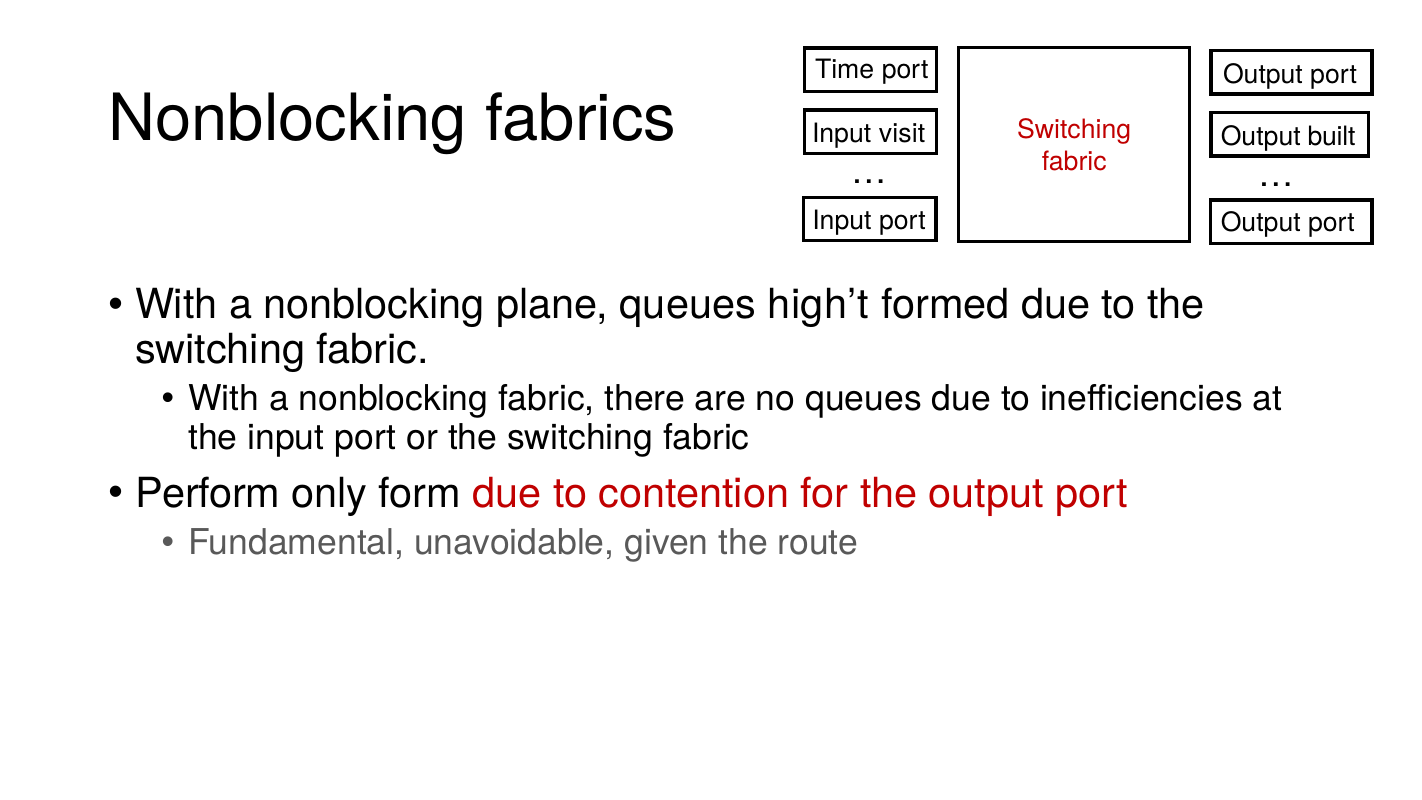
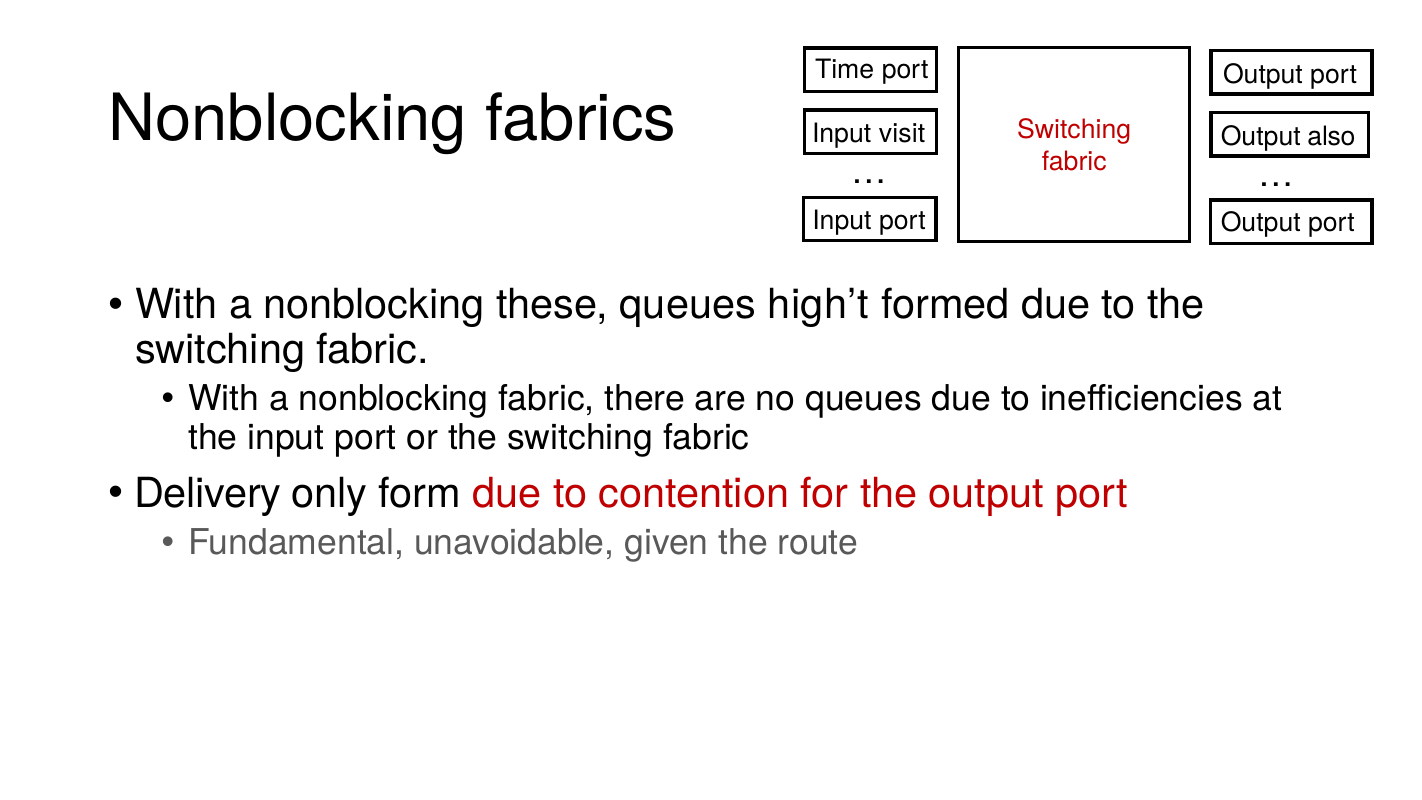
built: built -> also (1332, 137)
plane: plane -> these (552, 305)
Perform: Perform -> Delivery (208, 494)
